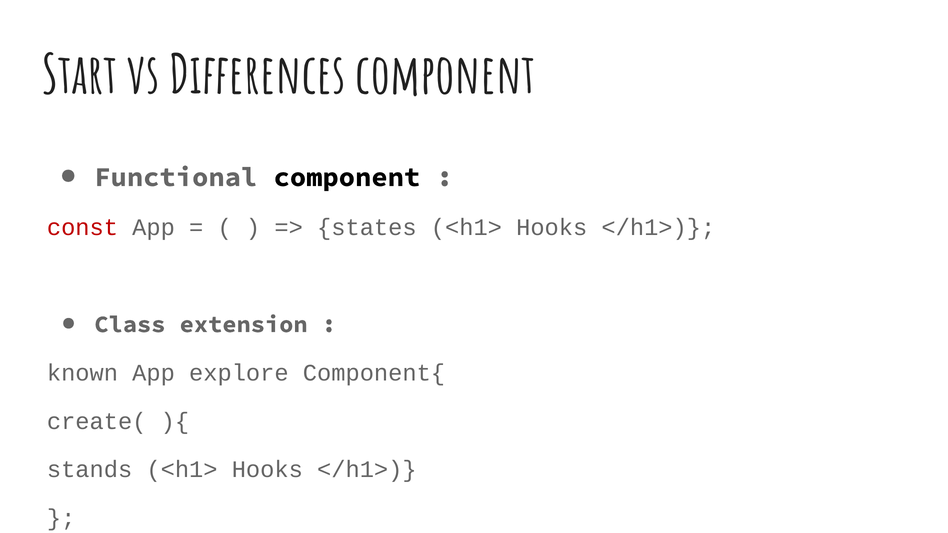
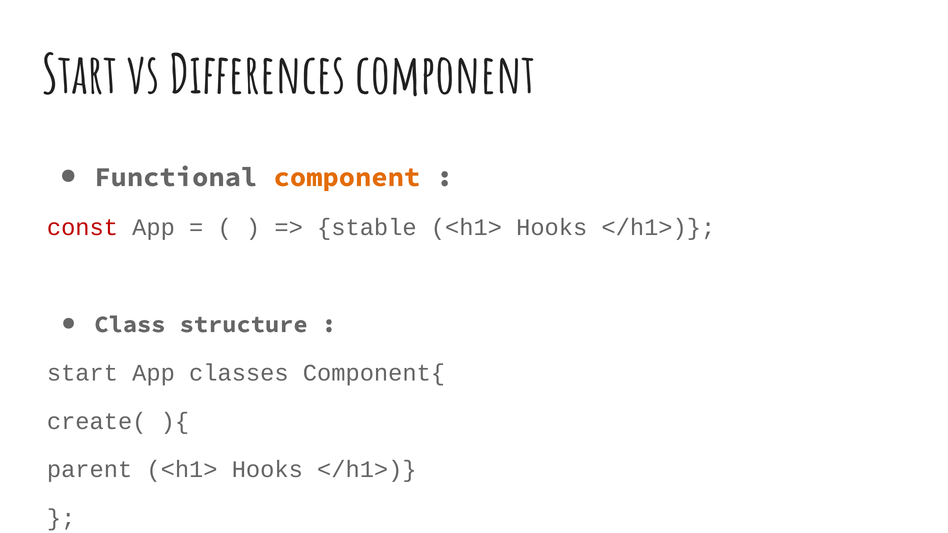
component colour: black -> orange (347, 177)
states: states -> stable (367, 227)
extension: extension -> structure (244, 324)
known: known -> start (82, 373)
explore: explore -> classes (239, 373)
stands: stands -> parent (90, 470)
